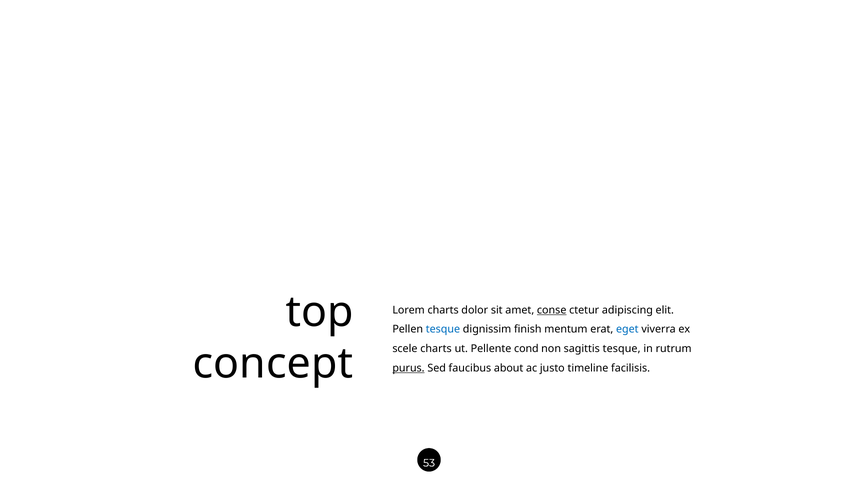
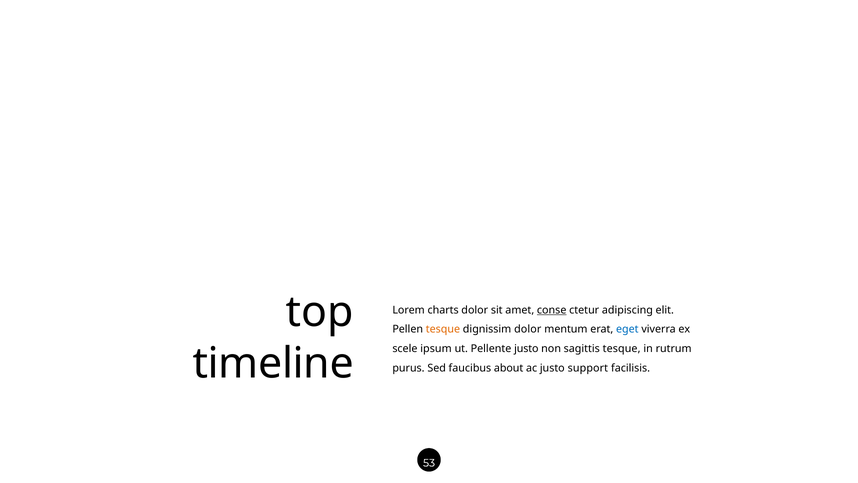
tesque colour: blue -> orange (443, 329)
dignissim finish: finish -> dolor (528, 329)
scele charts: charts -> ipsum (436, 348)
Pellente cond: cond -> justo (526, 348)
concept: concept -> timeline (273, 363)
purus underline: present -> none (409, 368)
timeline: timeline -> support (588, 368)
